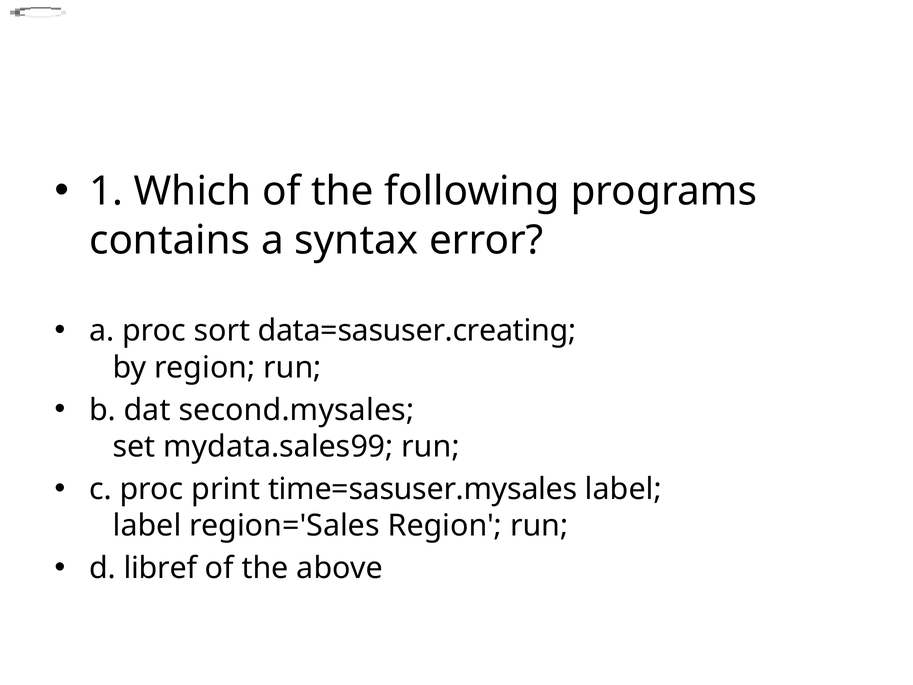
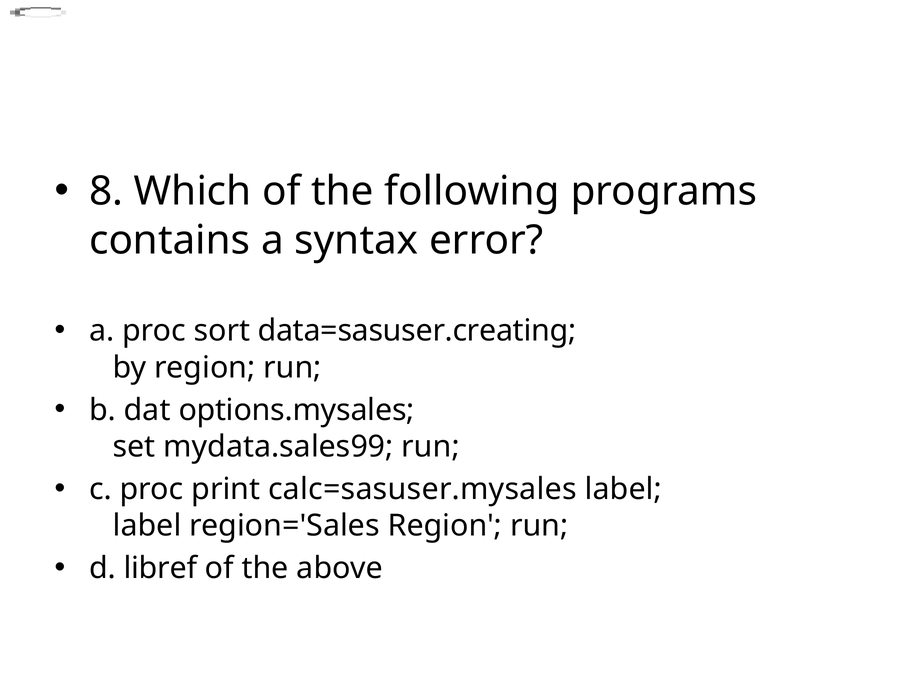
1: 1 -> 8 (106, 192)
second.mysales: second.mysales -> options.mysales (297, 410)
time=sasuser.mysales: time=sasuser.mysales -> calc=sasuser.mysales (422, 489)
